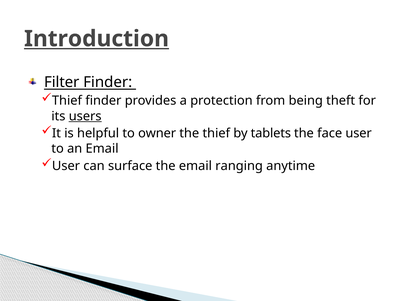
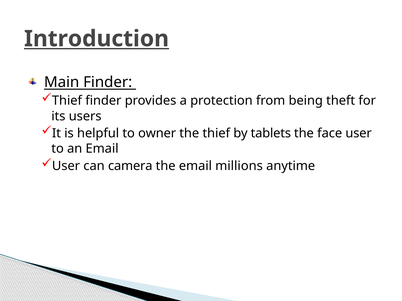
Filter: Filter -> Main (62, 82)
users underline: present -> none (85, 116)
surface: surface -> camera (130, 166)
ranging: ranging -> millions (239, 166)
